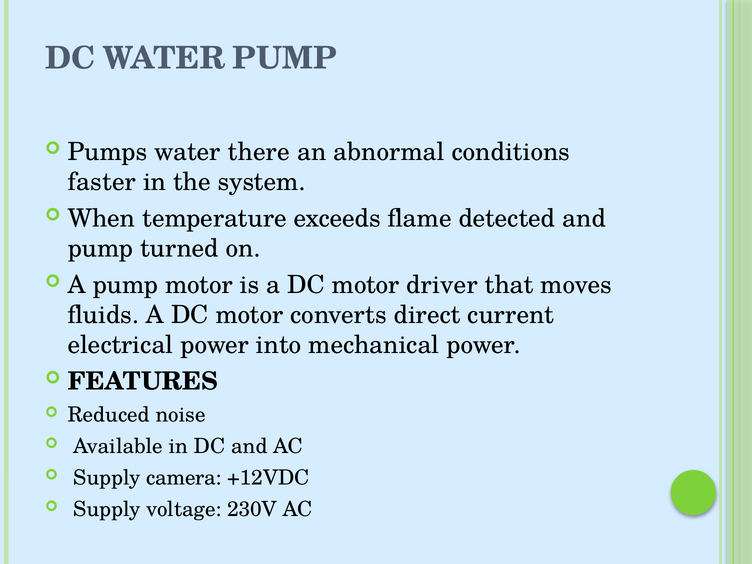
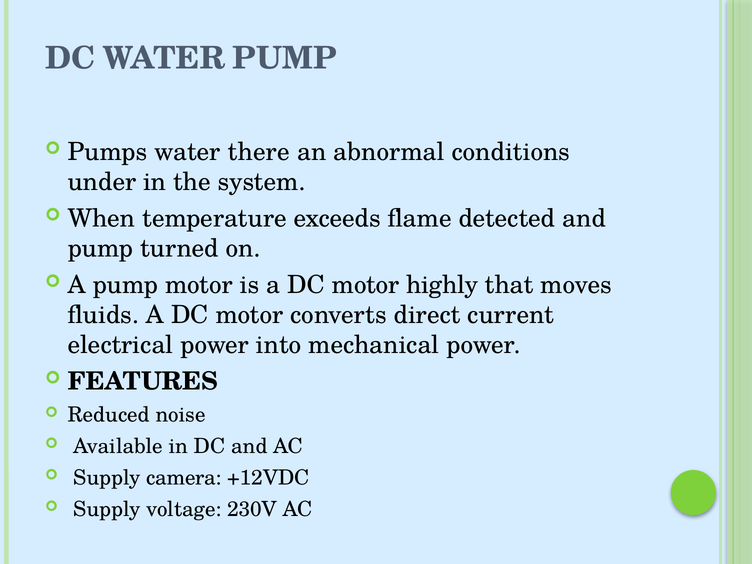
faster: faster -> under (102, 182)
driver: driver -> highly (442, 285)
